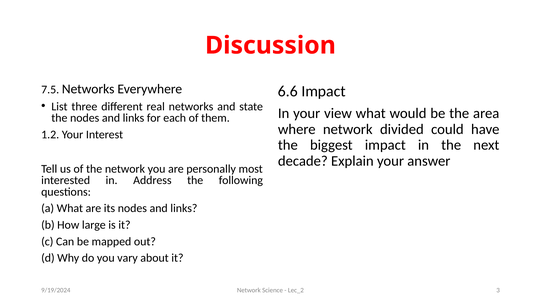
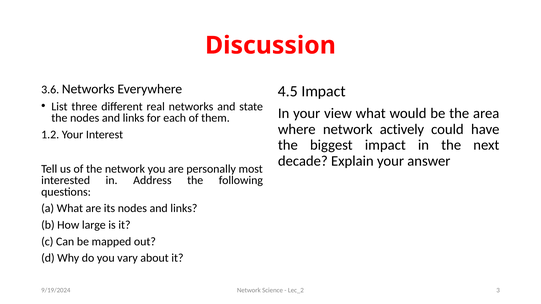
7.5: 7.5 -> 3.6 (50, 90)
6.6: 6.6 -> 4.5 (288, 91)
divided: divided -> actively (402, 129)
